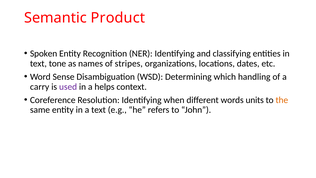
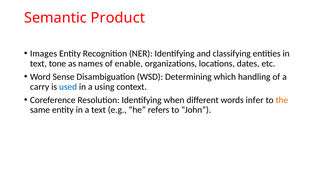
Spoken: Spoken -> Images (44, 53)
stripes: stripes -> enable (129, 63)
used colour: purple -> blue (68, 87)
helps: helps -> using (104, 87)
units: units -> infer (255, 100)
